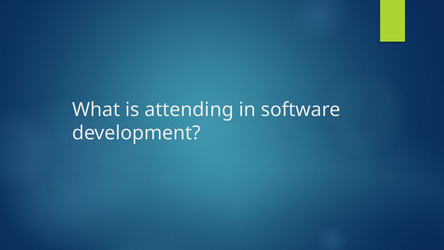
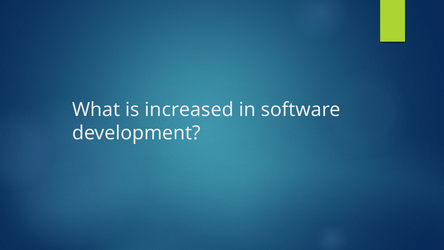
attending: attending -> increased (189, 110)
